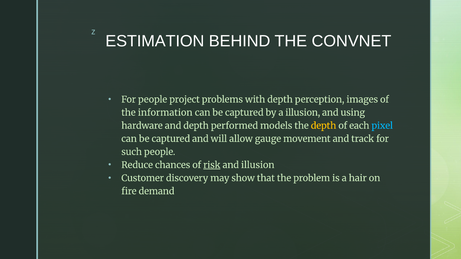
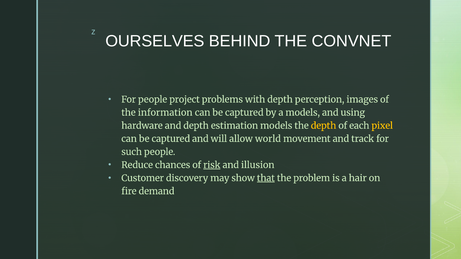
ESTIMATION: ESTIMATION -> OURSELVES (155, 41)
a illusion: illusion -> models (303, 113)
performed: performed -> estimation (235, 126)
pixel colour: light blue -> yellow (382, 126)
gauge: gauge -> world (268, 139)
that underline: none -> present (266, 178)
